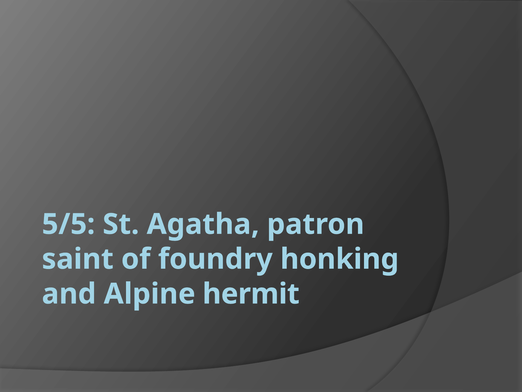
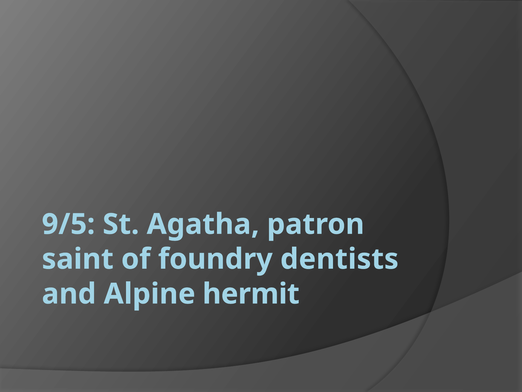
5/5: 5/5 -> 9/5 (68, 224)
honking: honking -> dentists (339, 259)
